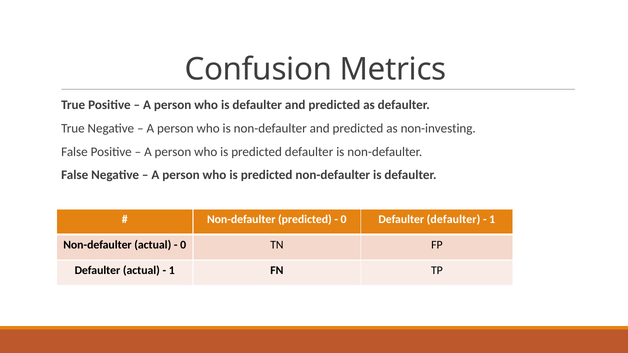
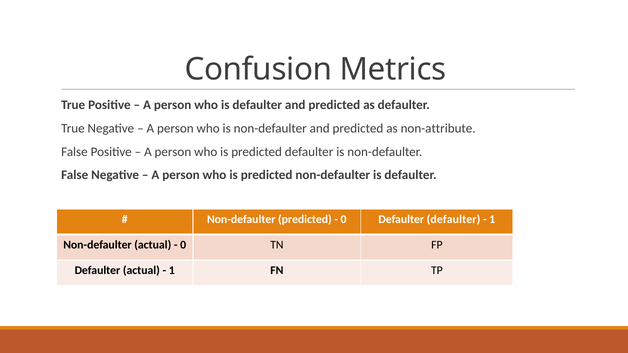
non-investing: non-investing -> non-attribute (438, 129)
